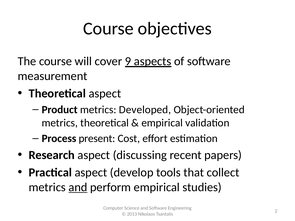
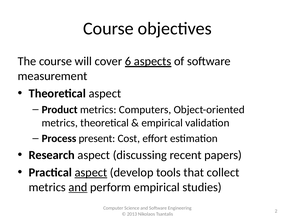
9: 9 -> 6 (128, 61)
Developed: Developed -> Computers (145, 110)
aspect underline: none -> present (91, 173)
